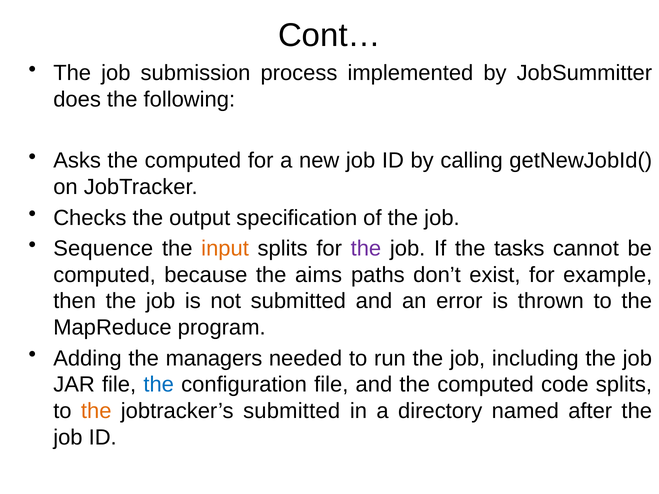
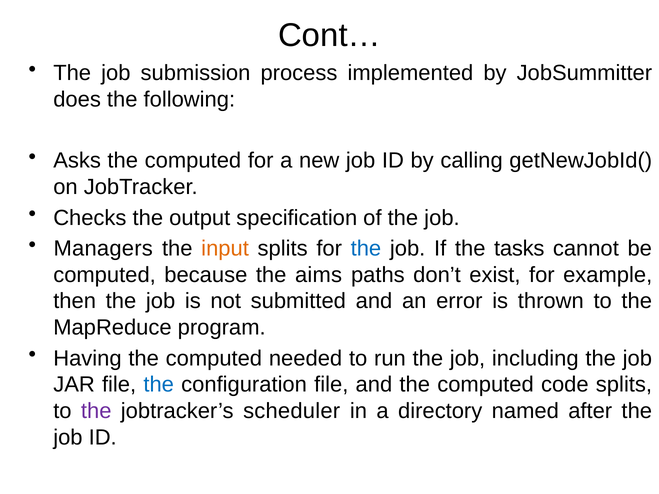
Sequence: Sequence -> Managers (103, 249)
the colour: purple -> blue (366, 249)
Adding: Adding -> Having (87, 358)
managers: managers -> computed (214, 358)
the colour: orange -> purple (96, 411)
jobtracker’s submitted: submitted -> scheduler (292, 411)
